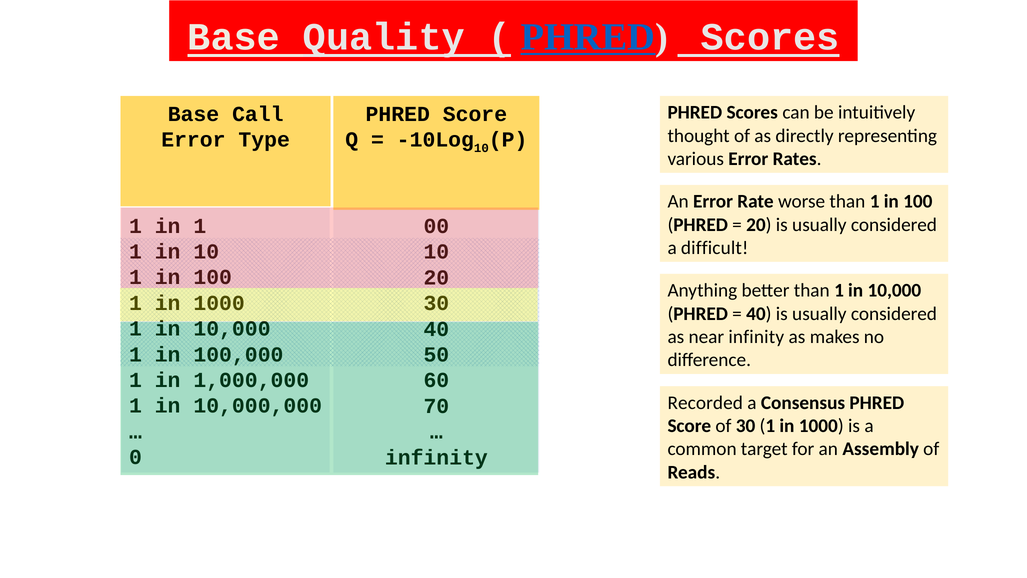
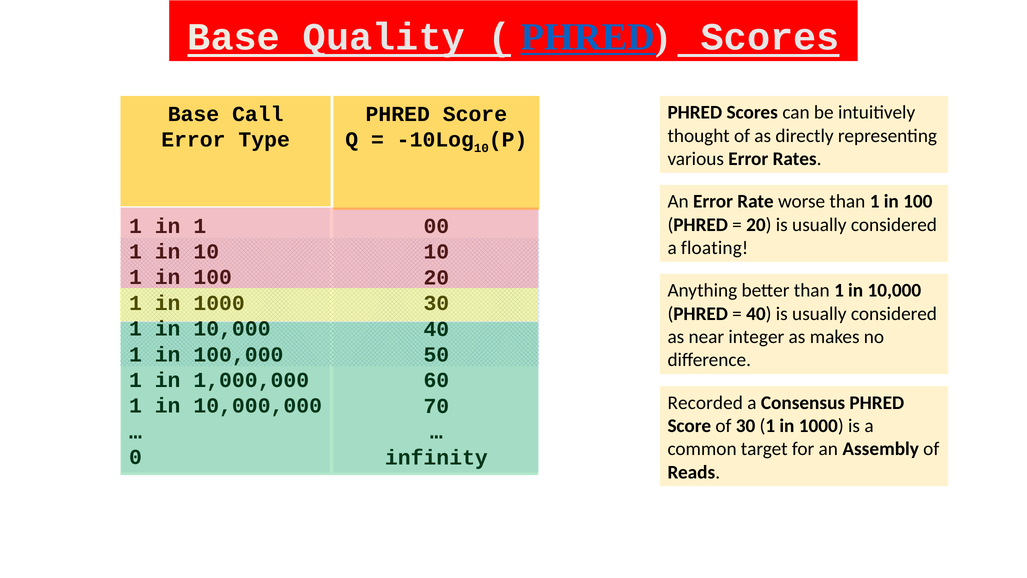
difficult: difficult -> floating (715, 248)
near infinity: infinity -> integer (756, 337)
